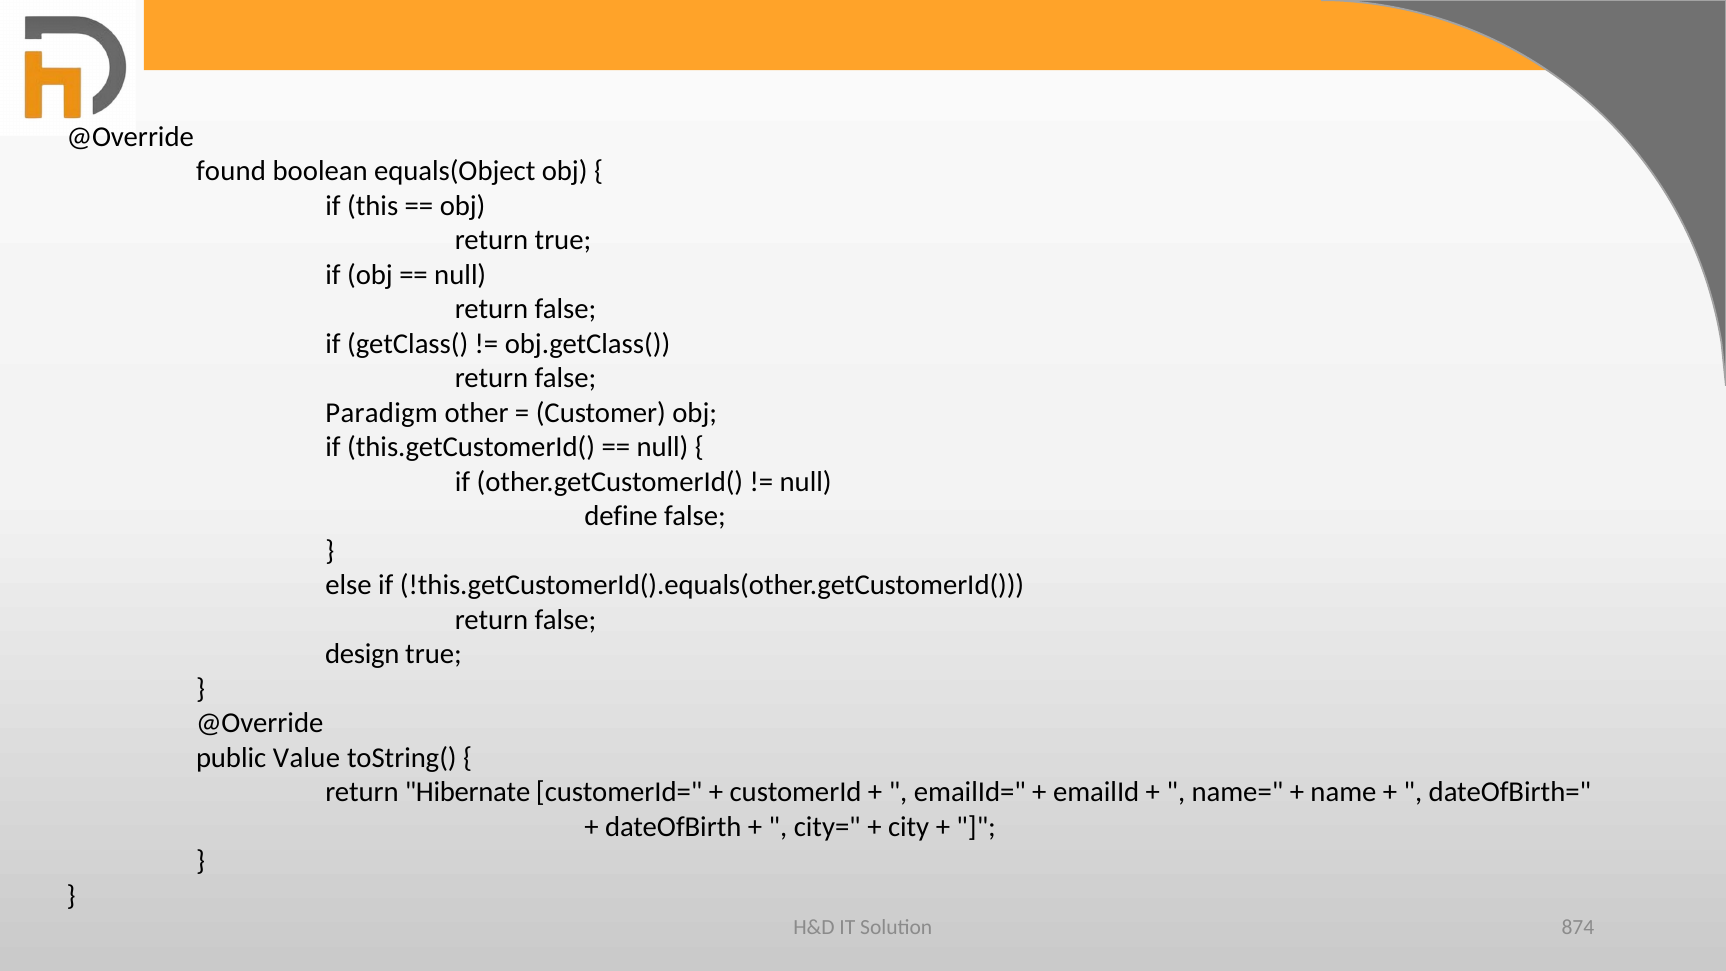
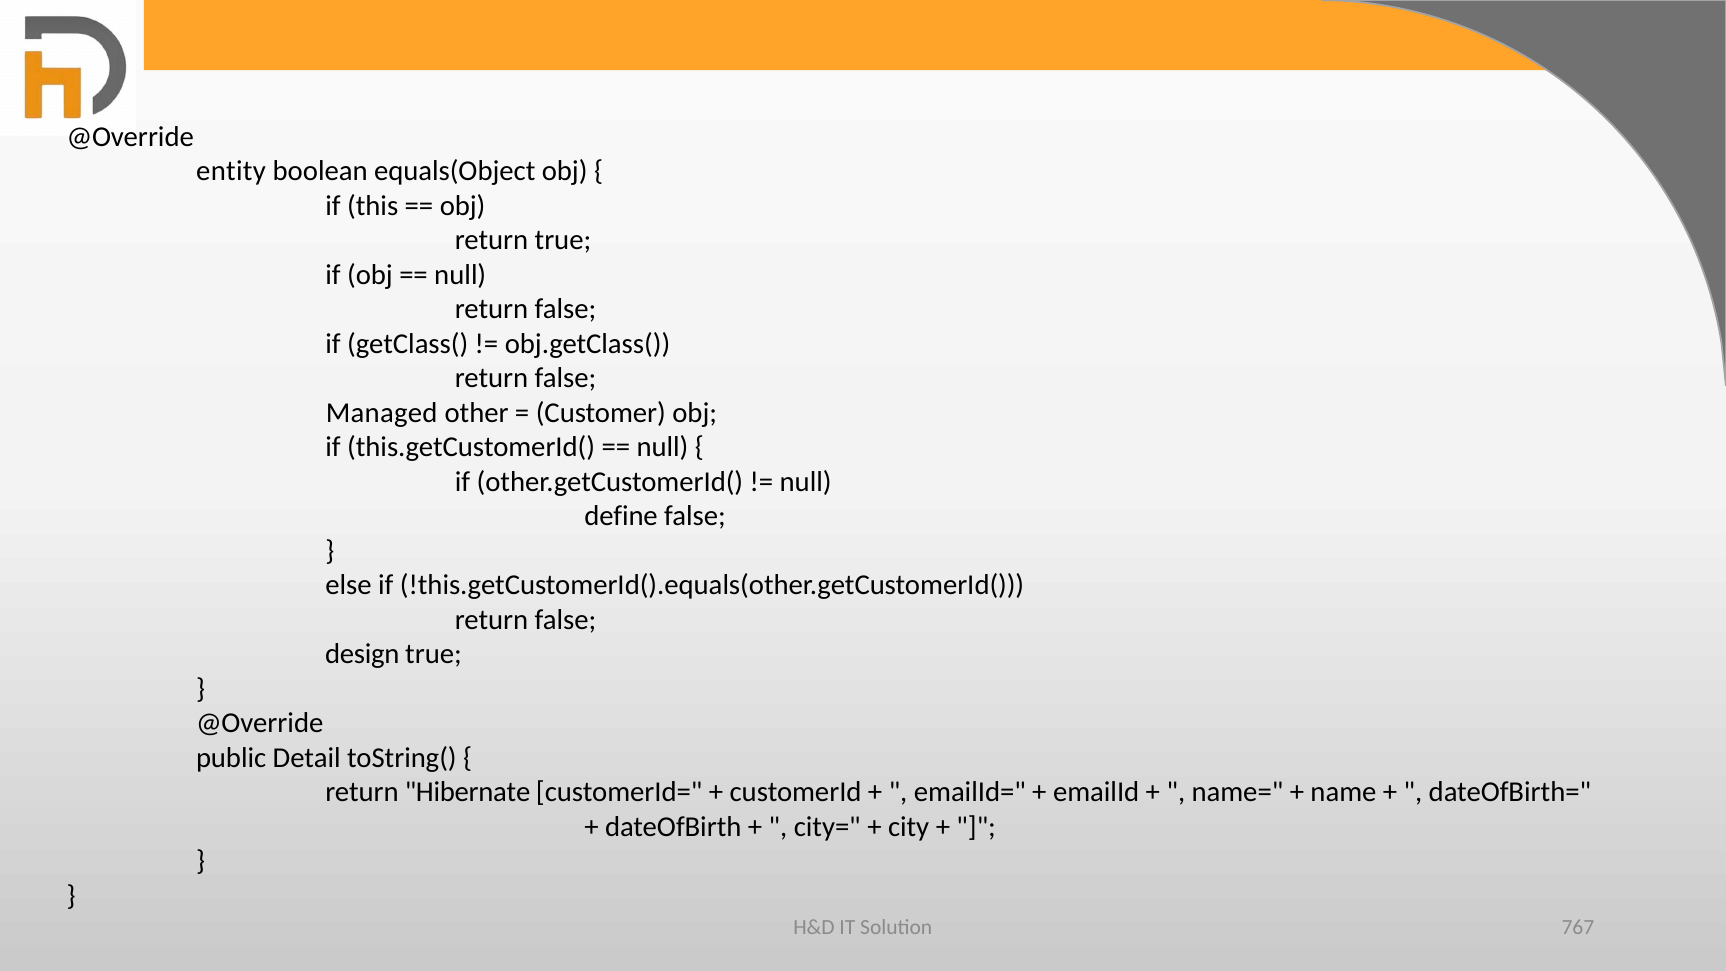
found: found -> entity (231, 171)
Paradigm: Paradigm -> Managed (382, 413)
Value: Value -> Detail (307, 758)
874: 874 -> 767 (1578, 927)
